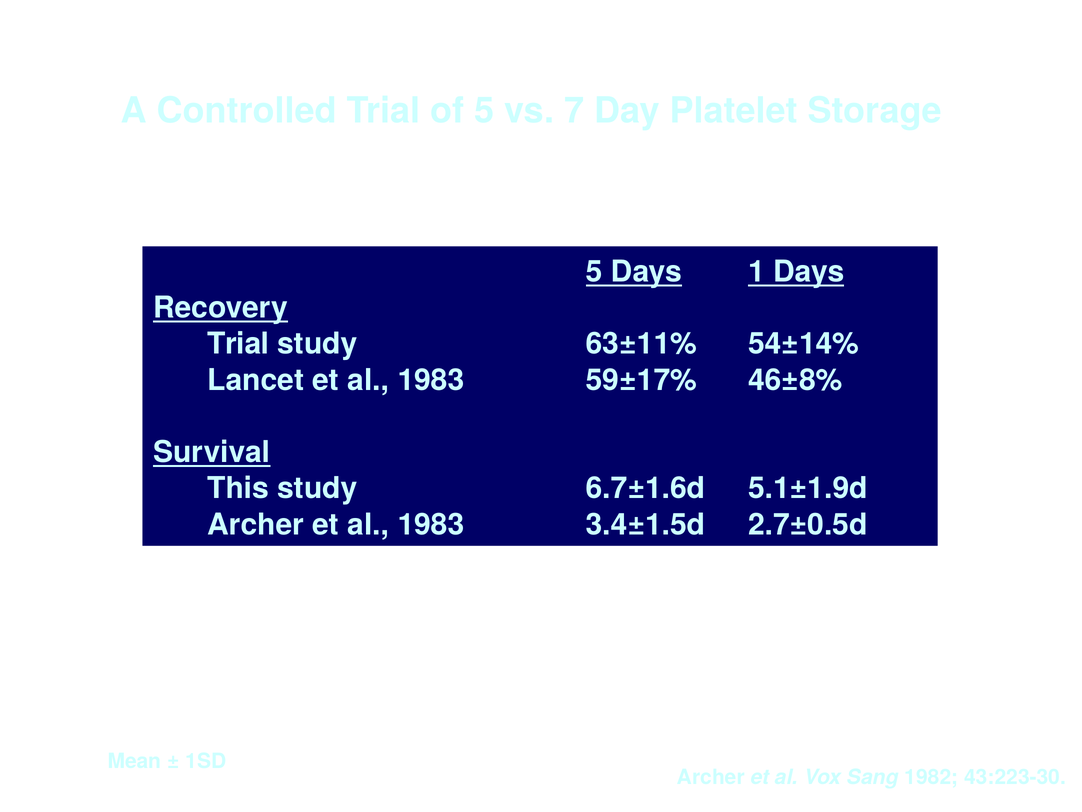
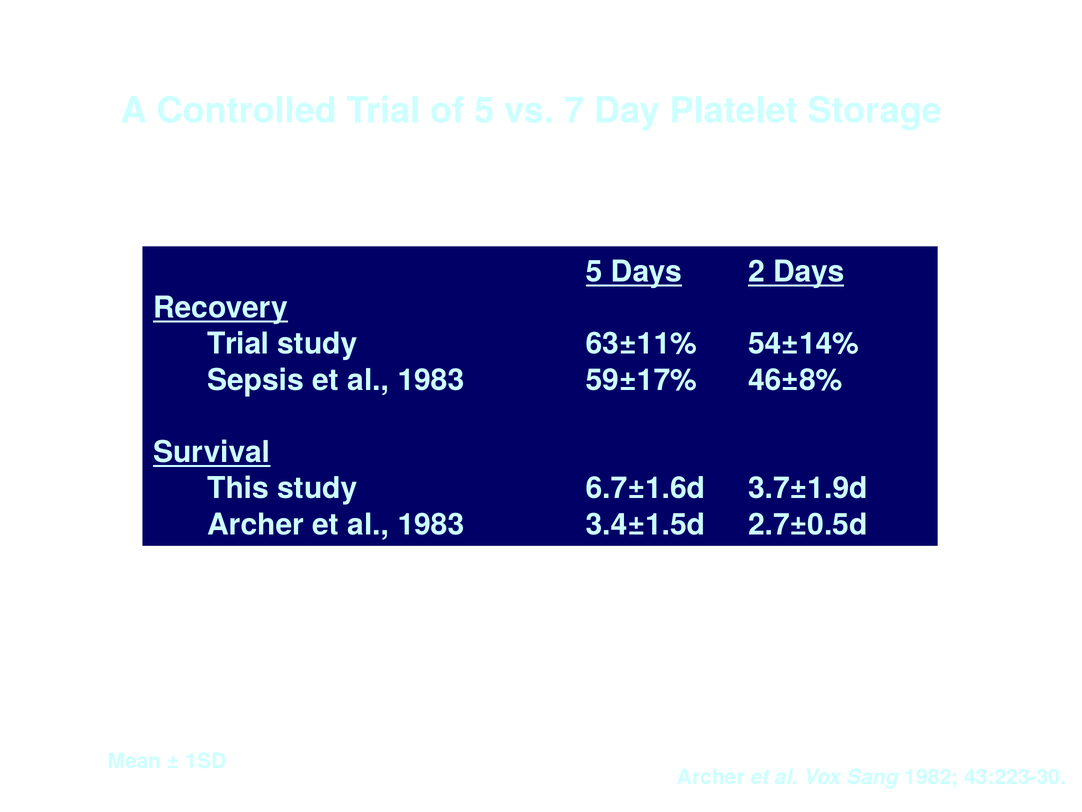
1: 1 -> 2 (757, 272)
Lancet: Lancet -> Sepsis (256, 380)
5.1±1.9d: 5.1±1.9d -> 3.7±1.9d (808, 488)
